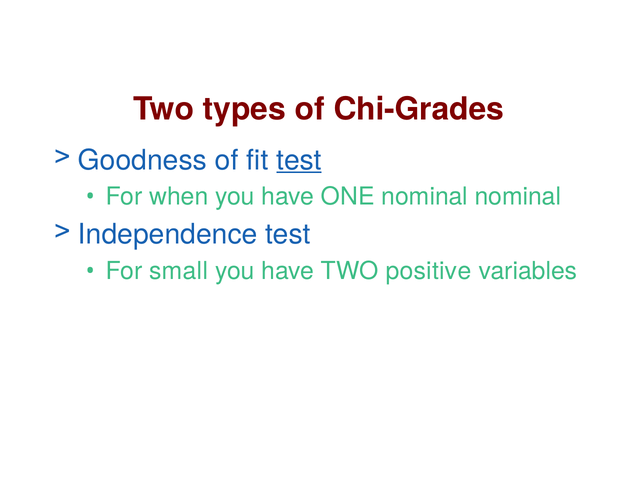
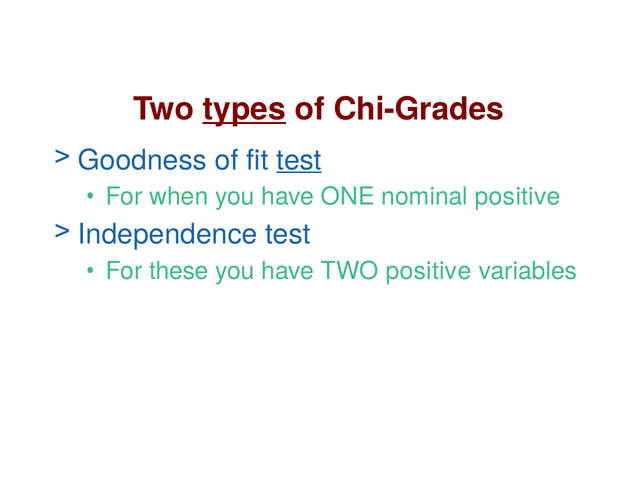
types underline: none -> present (244, 109)
nominal nominal: nominal -> positive (518, 197)
small: small -> these (179, 271)
